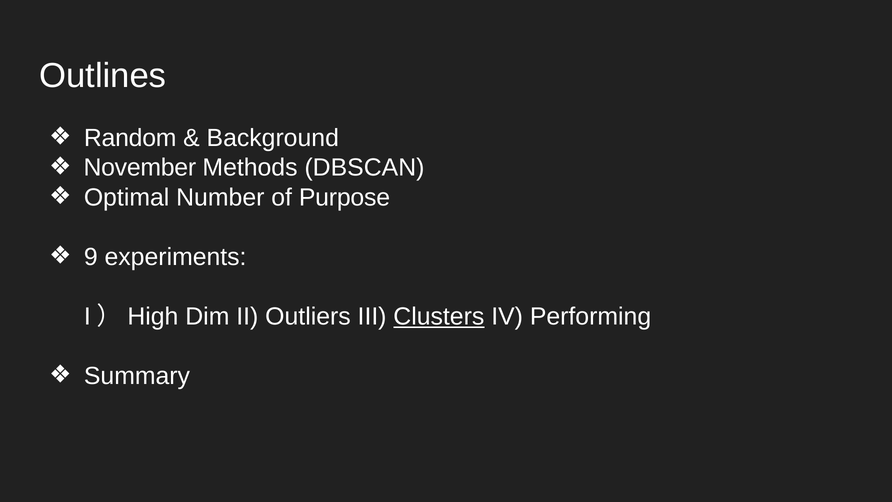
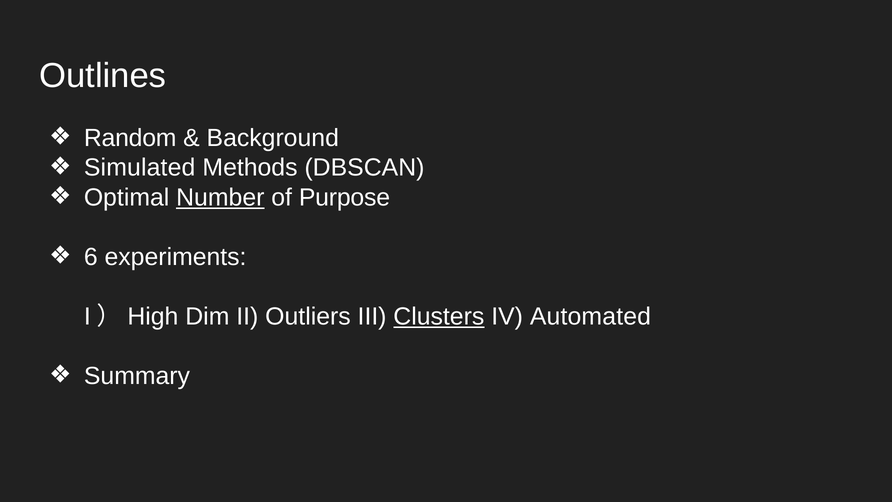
November: November -> Simulated (140, 168)
Number underline: none -> present (220, 197)
9: 9 -> 6 (91, 257)
Performing: Performing -> Automated (590, 316)
